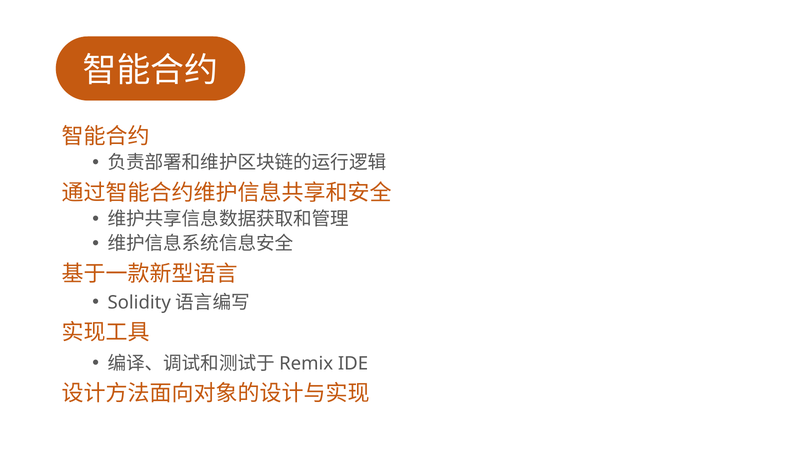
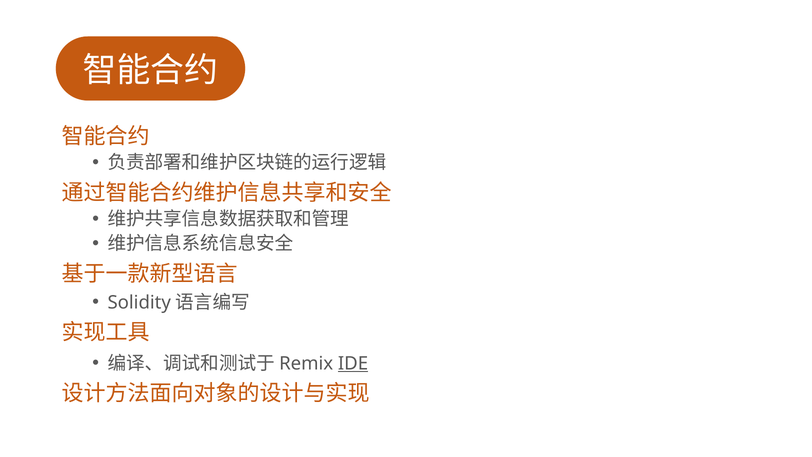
IDE underline: none -> present (353, 363)
